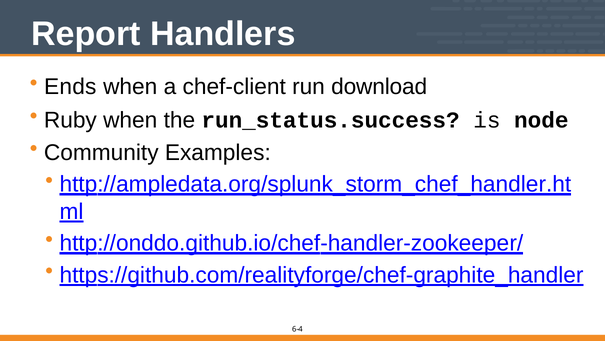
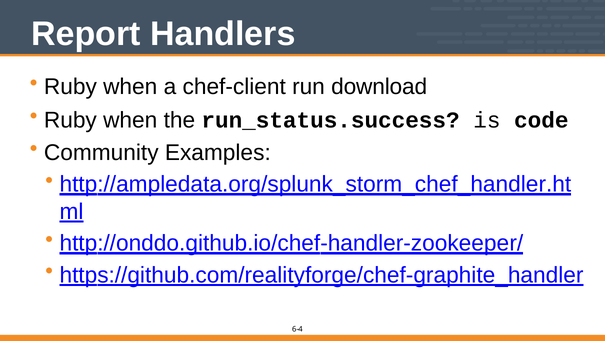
Ends: Ends -> Ruby (70, 87)
node: node -> code (541, 120)
